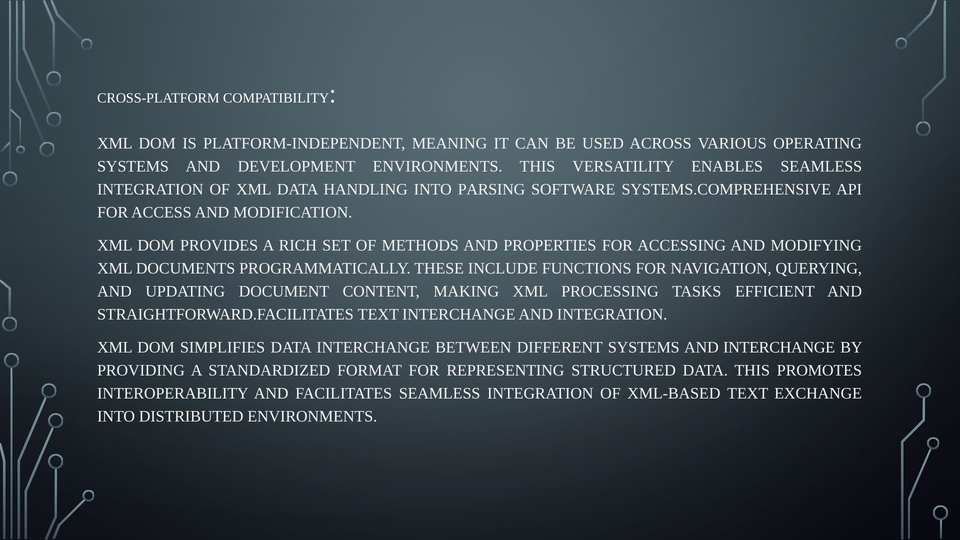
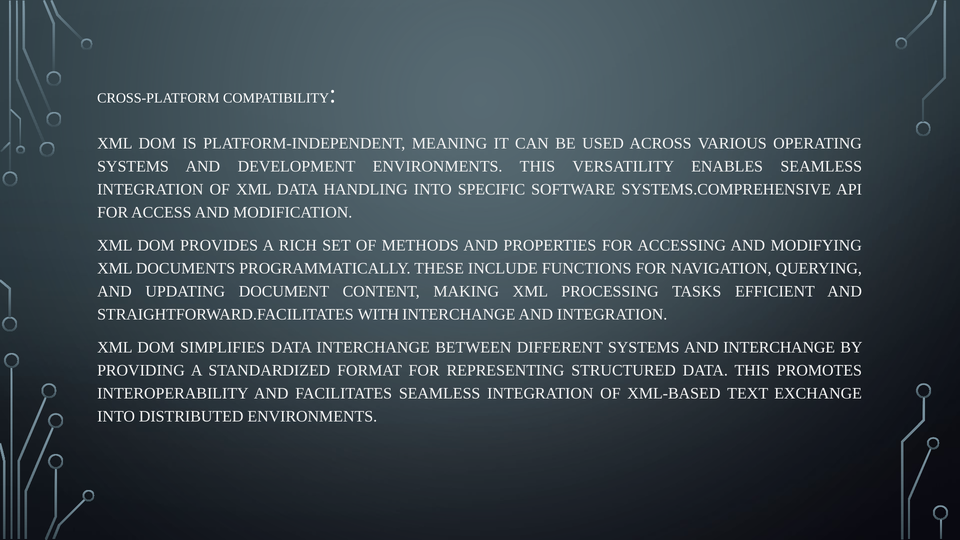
PARSING: PARSING -> SPECIFIC (491, 190)
STRAIGHTFORWARD.FACILITATES TEXT: TEXT -> WITH (378, 315)
